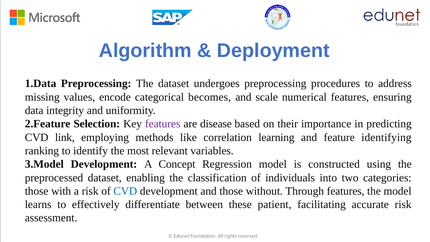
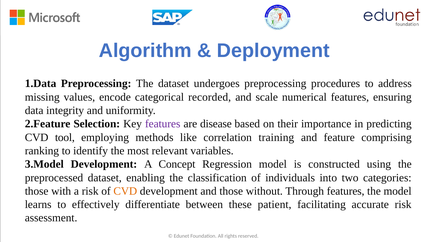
becomes: becomes -> recorded (210, 97)
link: link -> tool (65, 137)
learning: learning -> training (276, 137)
identifying: identifying -> comprising (387, 137)
CVD colour: blue -> orange (125, 191)
